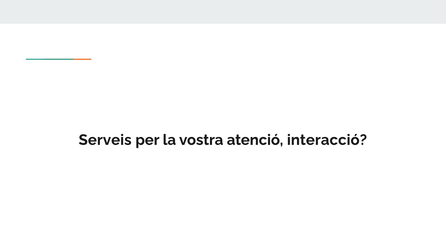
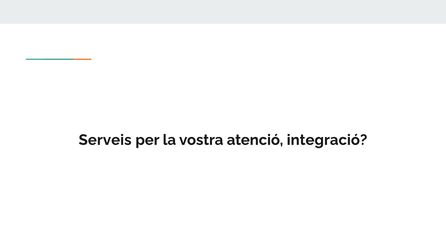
interacció: interacció -> integració (327, 140)
